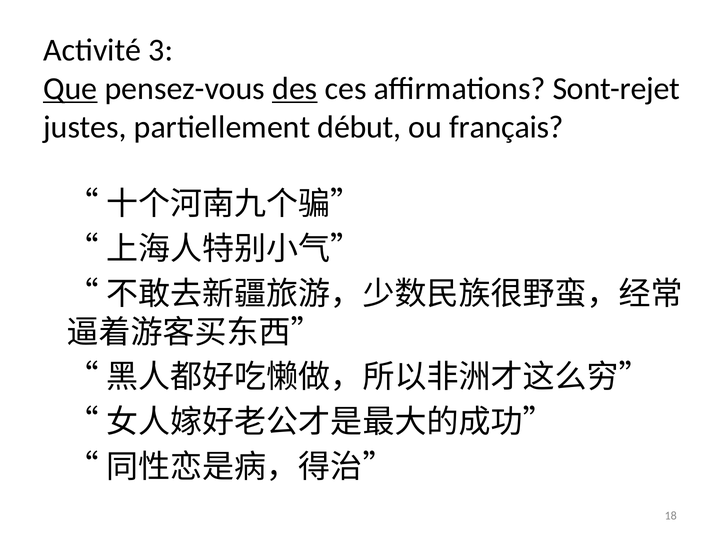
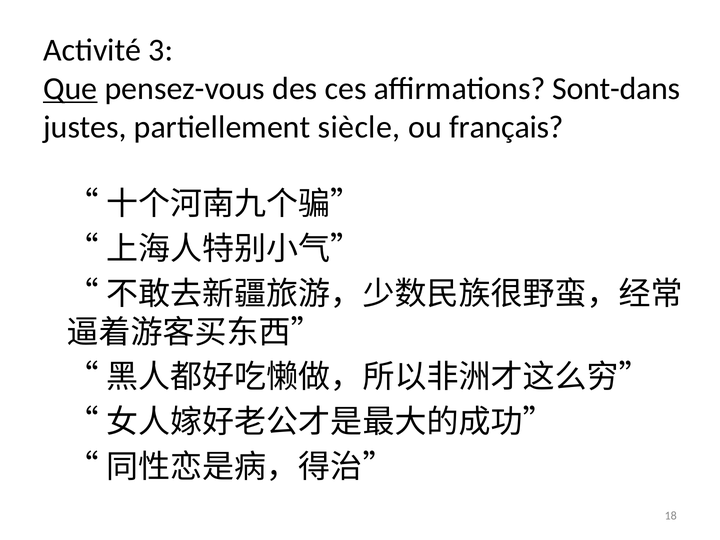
des underline: present -> none (295, 89)
Sont-rejet: Sont-rejet -> Sont-dans (616, 89)
début: début -> siècle (359, 127)
